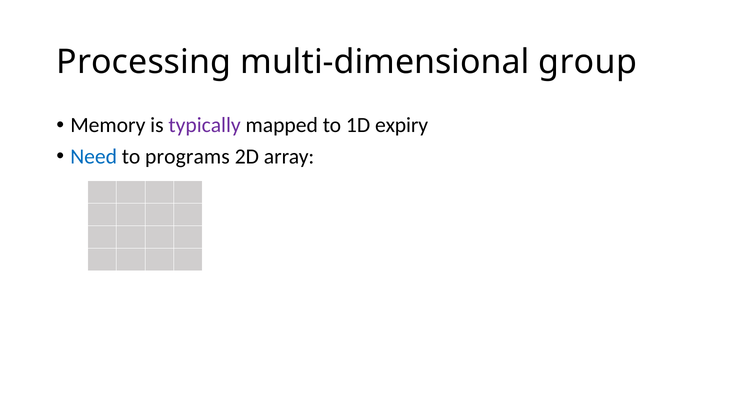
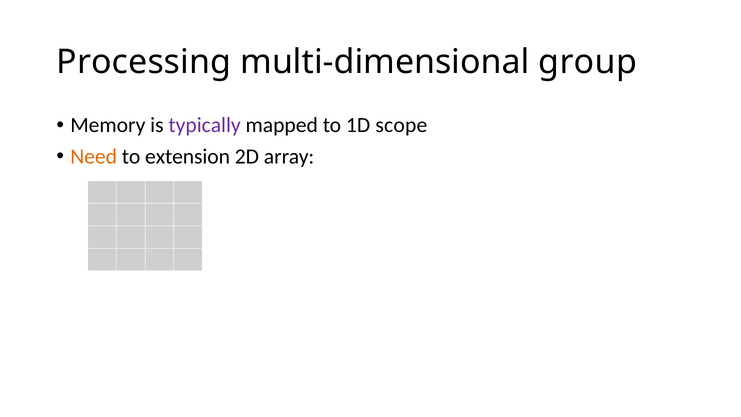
expiry: expiry -> scope (401, 125)
Need colour: blue -> orange (94, 156)
programs: programs -> extension (188, 156)
